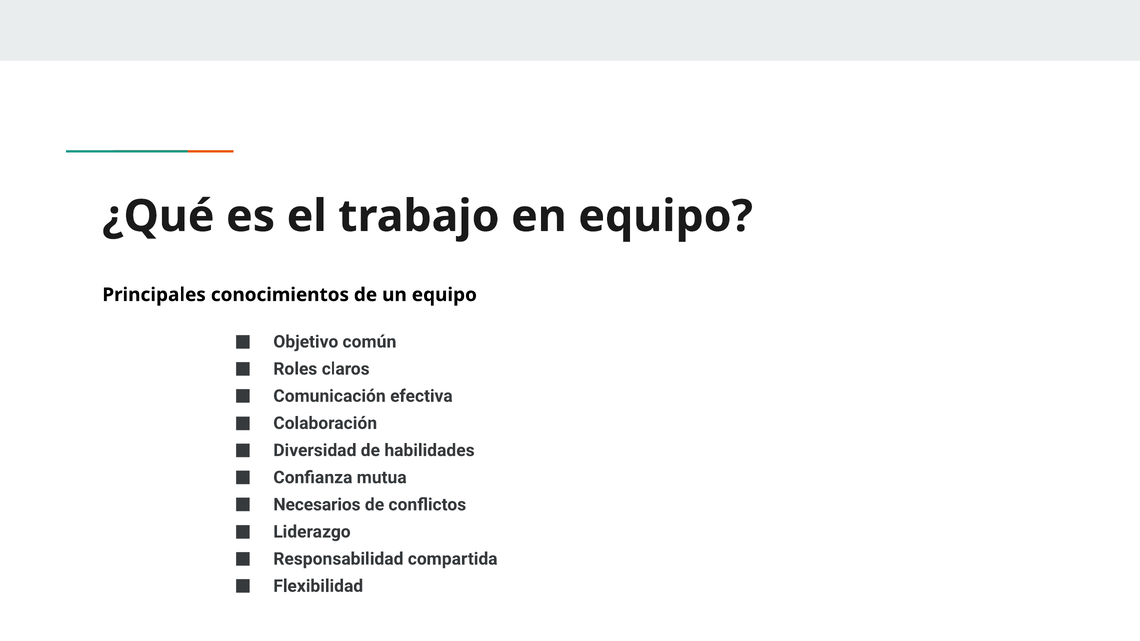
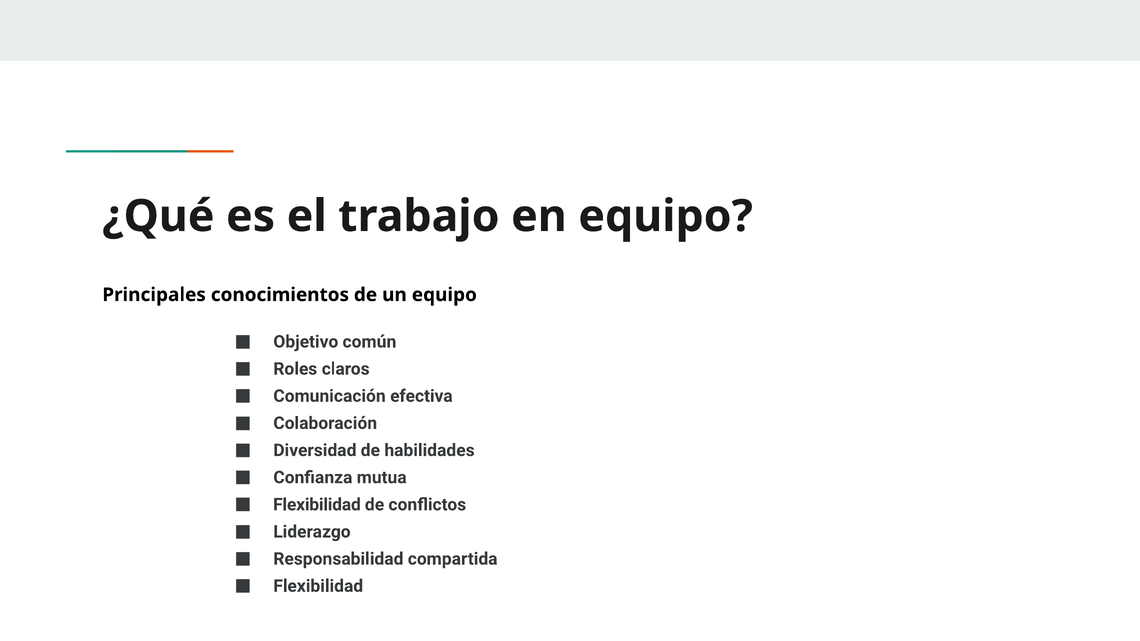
Necesarios: Necesarios -> Flexibilidad (317, 505)
